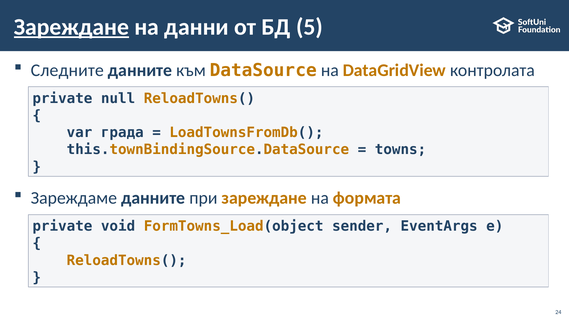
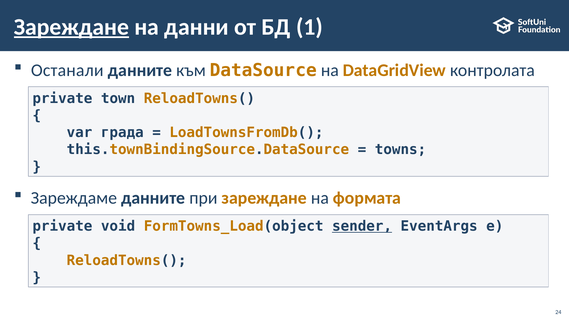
5: 5 -> 1 (309, 27)
Следните: Следните -> Останали (67, 70)
null: null -> town (118, 98)
sender underline: none -> present (362, 226)
